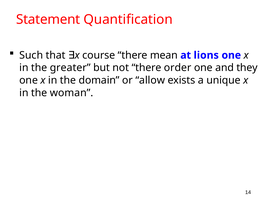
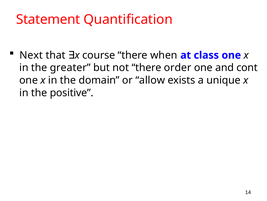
Such: Such -> Next (31, 55)
mean: mean -> when (164, 55)
lions: lions -> class (206, 55)
they: they -> cont (247, 67)
woman: woman -> positive (72, 92)
